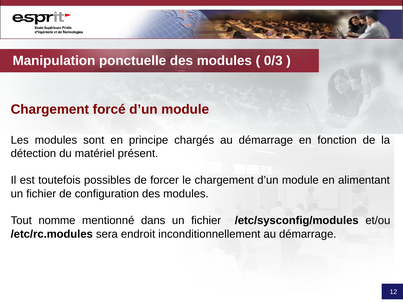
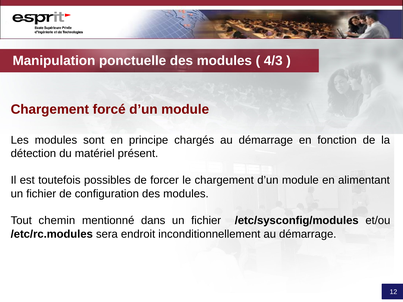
0/3: 0/3 -> 4/3 (273, 61)
nomme: nomme -> chemin (57, 221)
